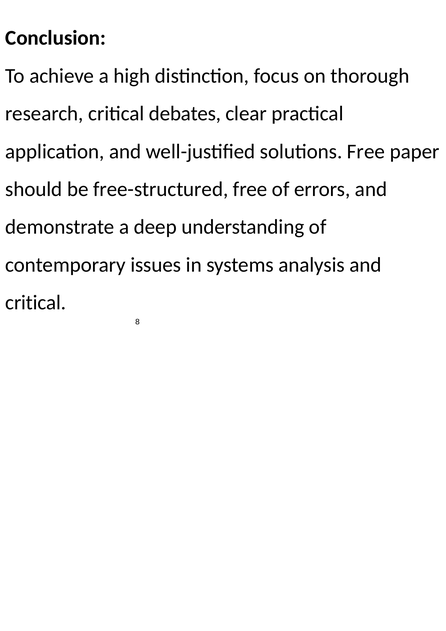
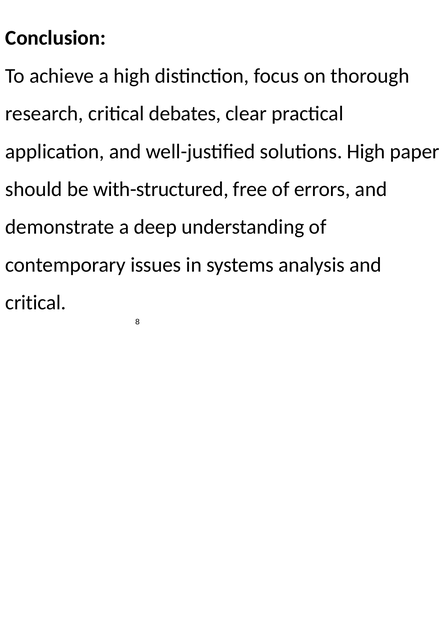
solutions Free: Free -> High (366, 151)
free-structured: free-structured -> with-structured (161, 189)
